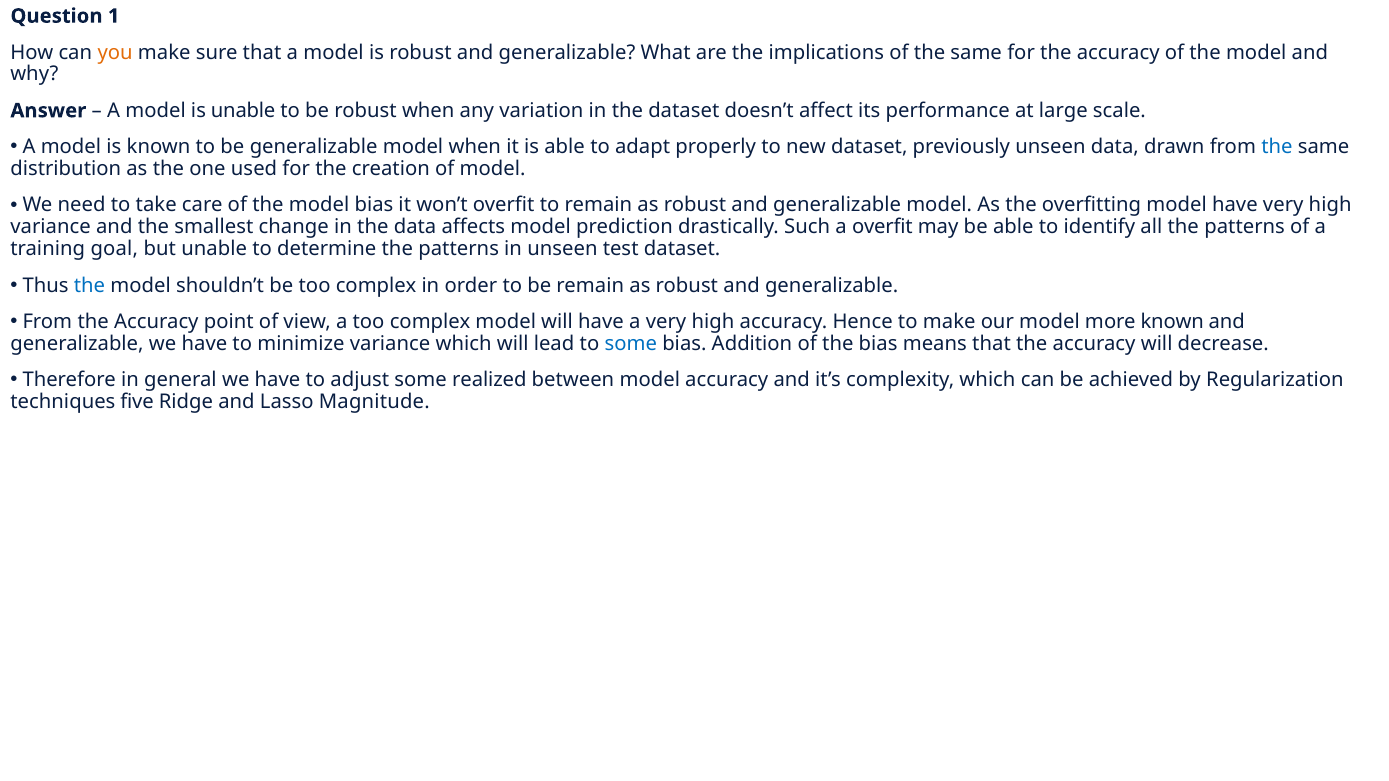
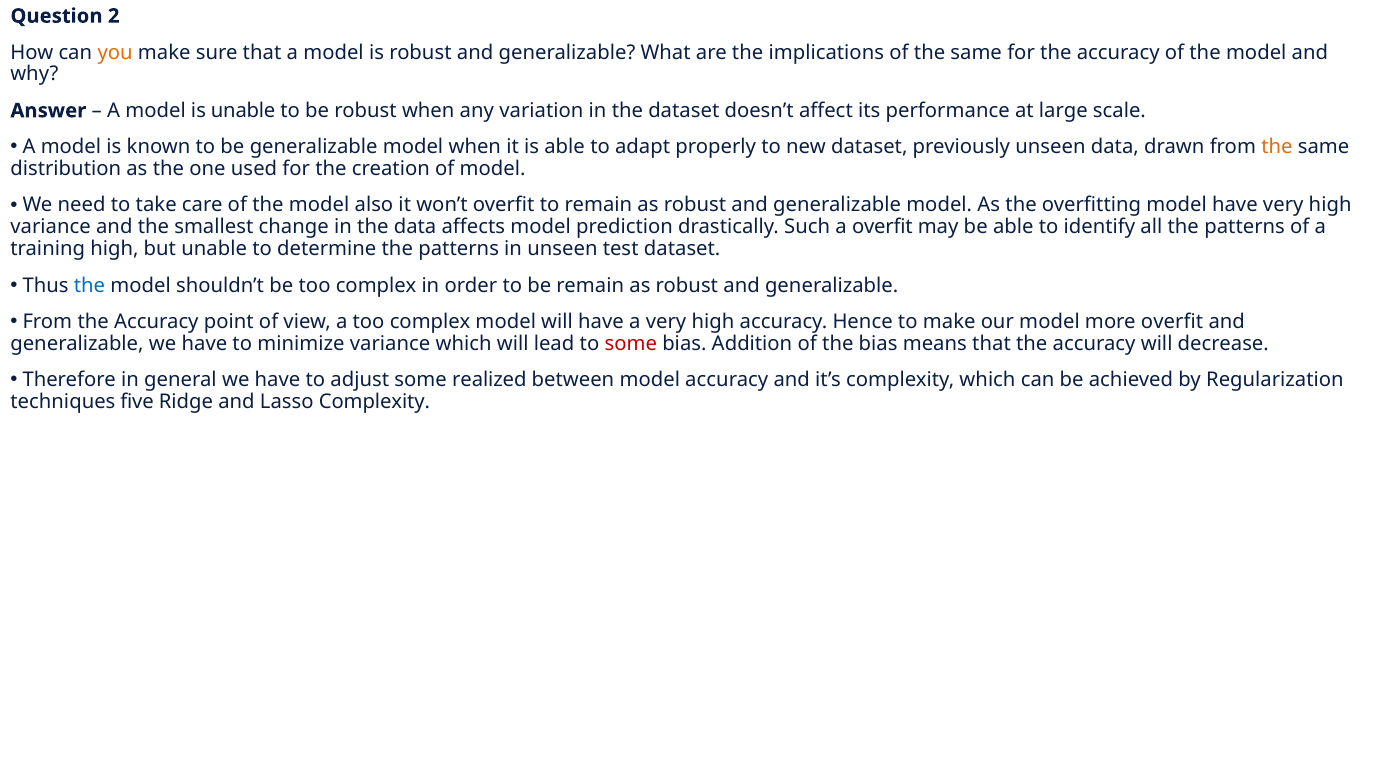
1: 1 -> 2 (114, 16)
the colour: blue -> orange (1277, 147)
model bias: bias -> also (374, 205)
training goal: goal -> high (114, 249)
more known: known -> overfit (1172, 322)
some colour: blue -> red (631, 344)
Lasso Magnitude: Magnitude -> Complexity (374, 402)
